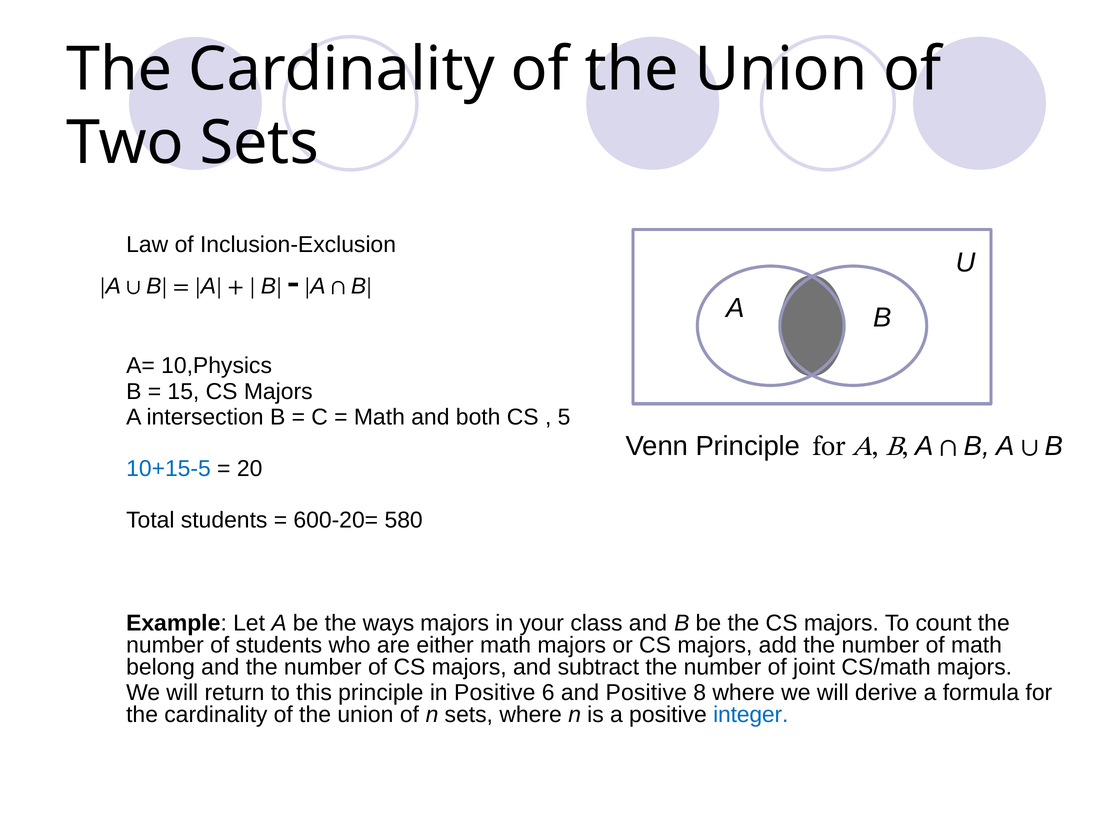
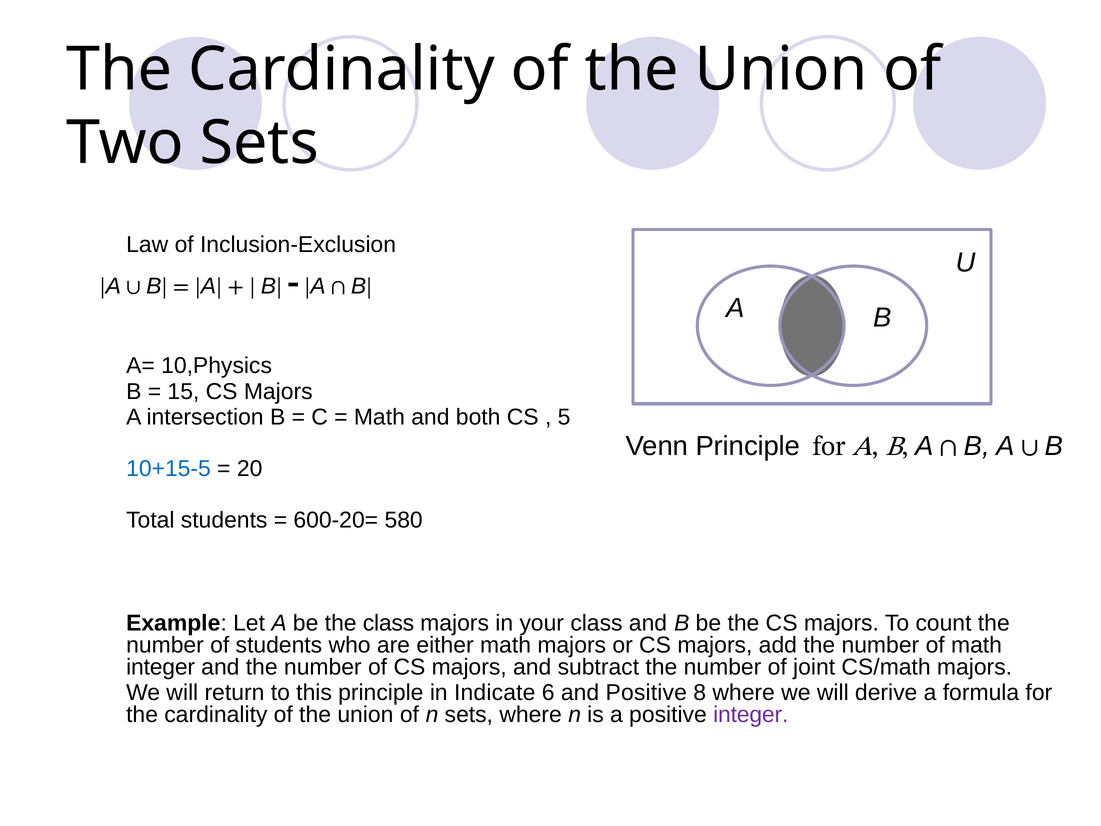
the ways: ways -> class (388, 623)
belong: belong -> integer (161, 667)
in Positive: Positive -> Indicate (495, 693)
integer colour: blue -> purple (751, 715)
